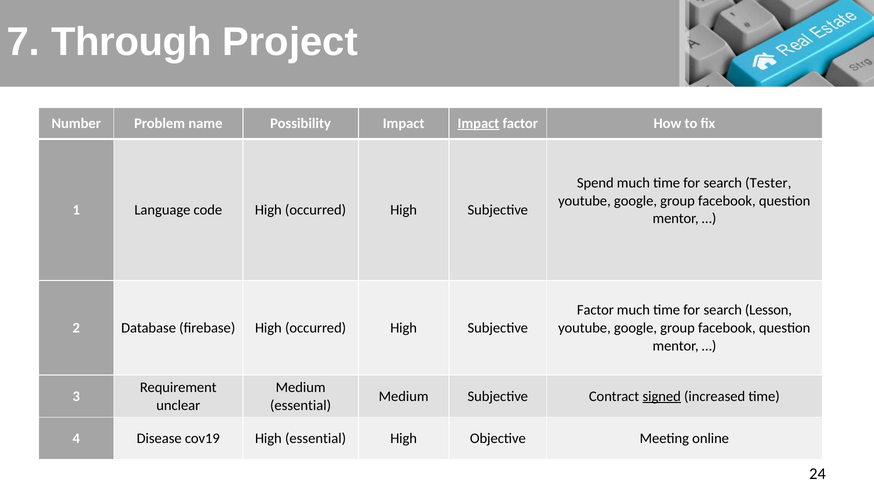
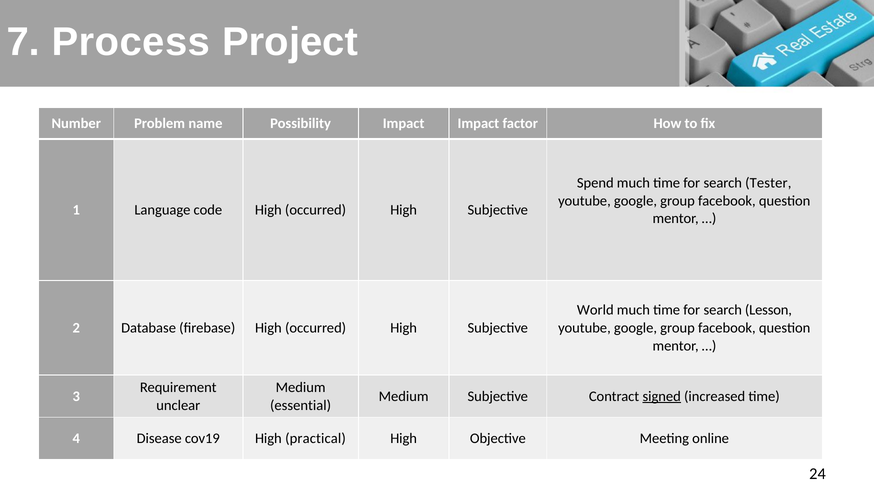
Through: Through -> Process (131, 42)
Impact underline: present -> none (478, 123)
Factor: Factor -> World (595, 310)
High essential: essential -> practical (315, 438)
